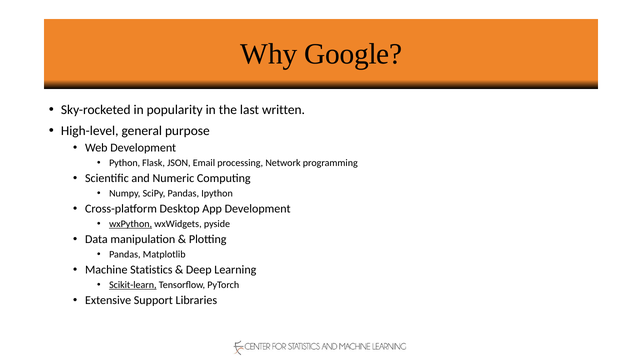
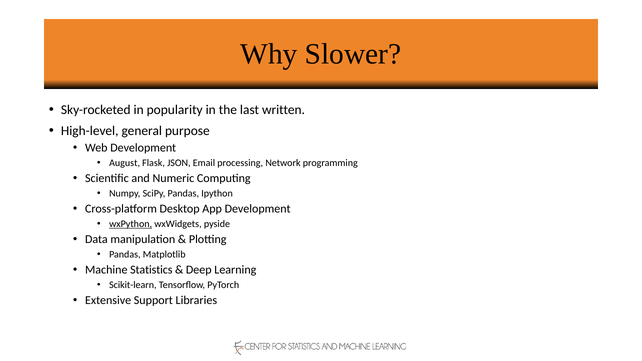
Google: Google -> Slower (353, 54)
Python: Python -> August (125, 163)
Scikit-learn underline: present -> none (133, 285)
